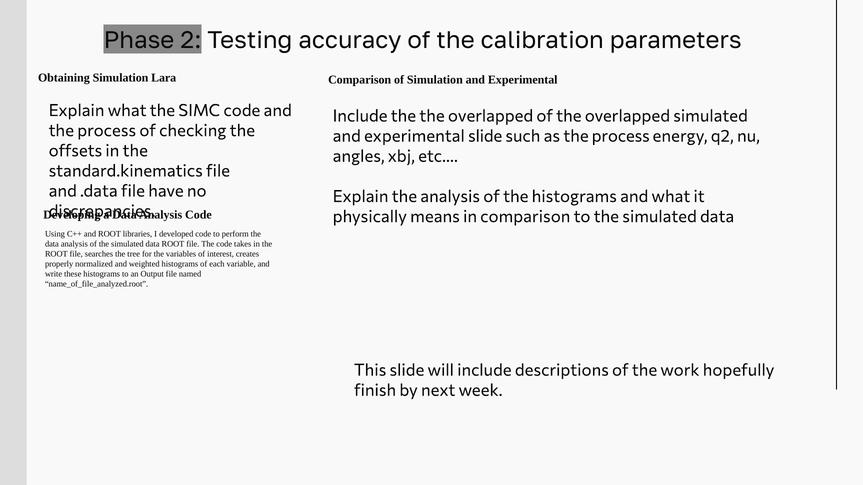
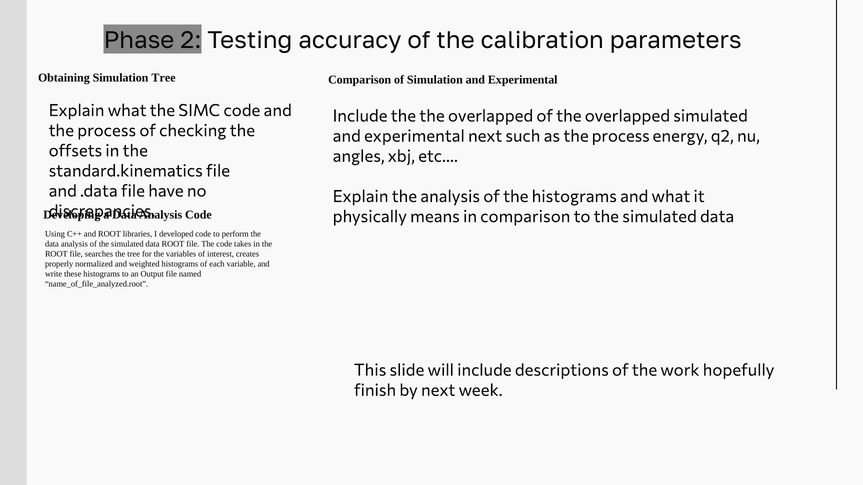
Simulation Lara: Lara -> Tree (164, 78)
experimental slide: slide -> next (485, 136)
